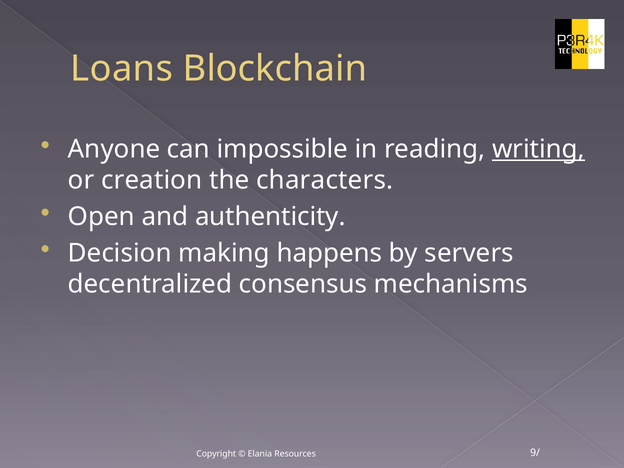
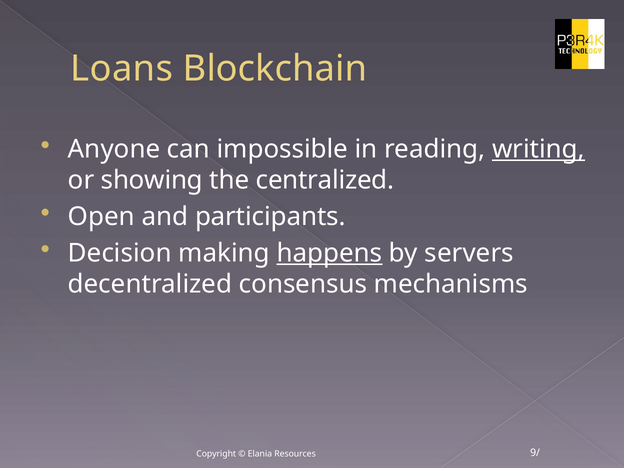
creation: creation -> showing (152, 180)
characters: characters -> centralized (325, 180)
authenticity: authenticity -> participants (270, 217)
happens underline: none -> present (329, 253)
